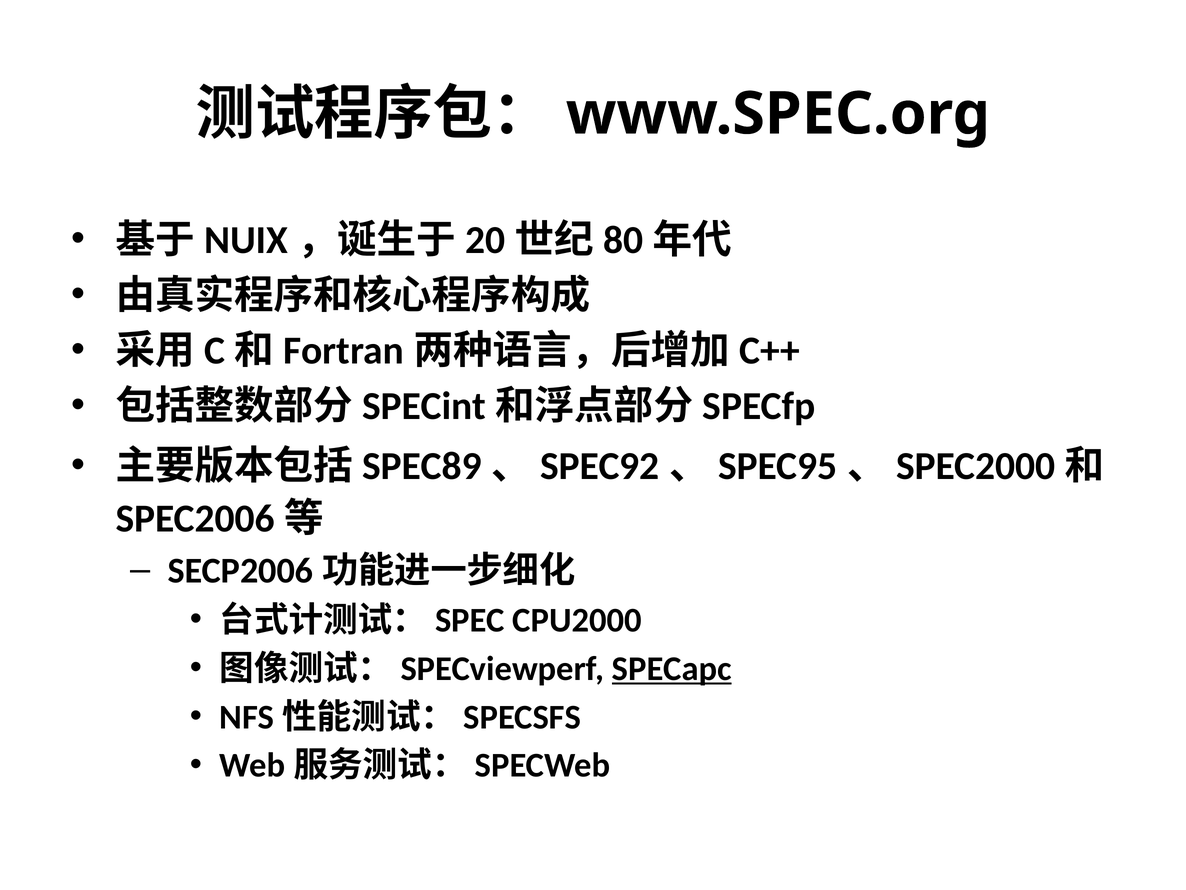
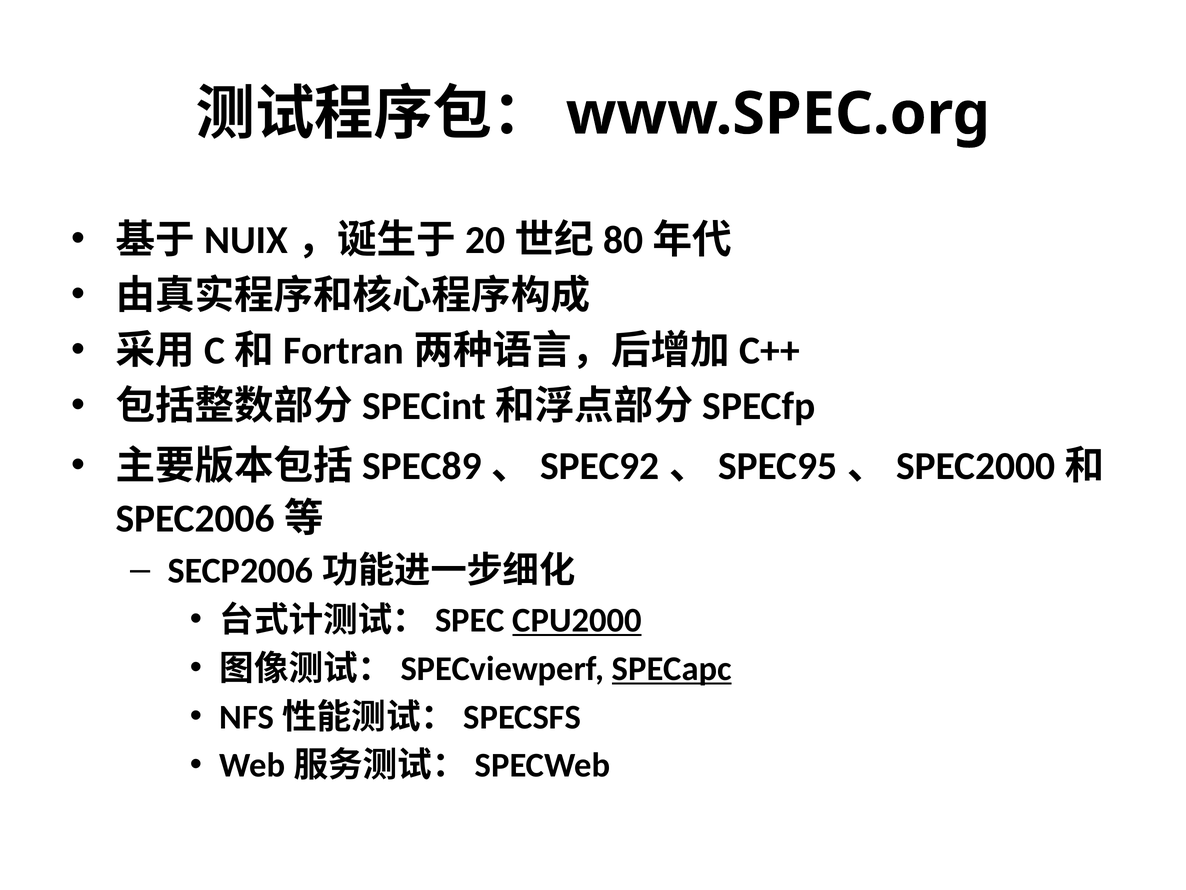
CPU2000 underline: none -> present (577, 620)
